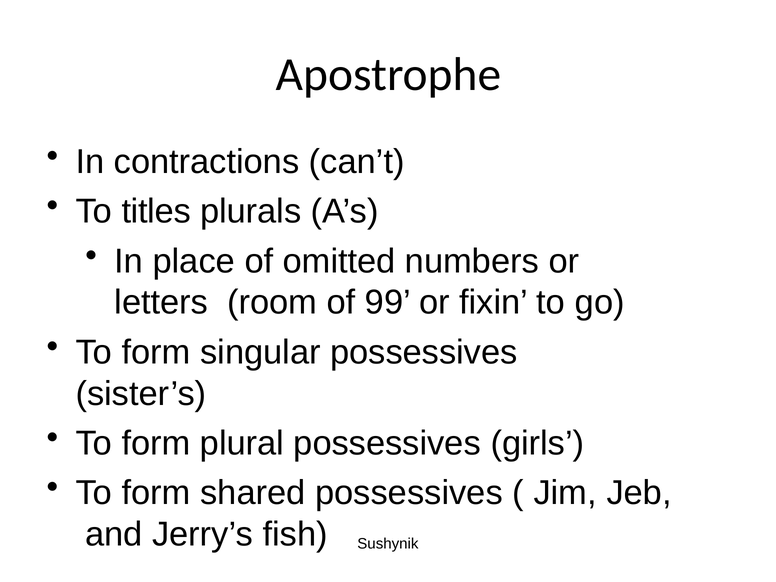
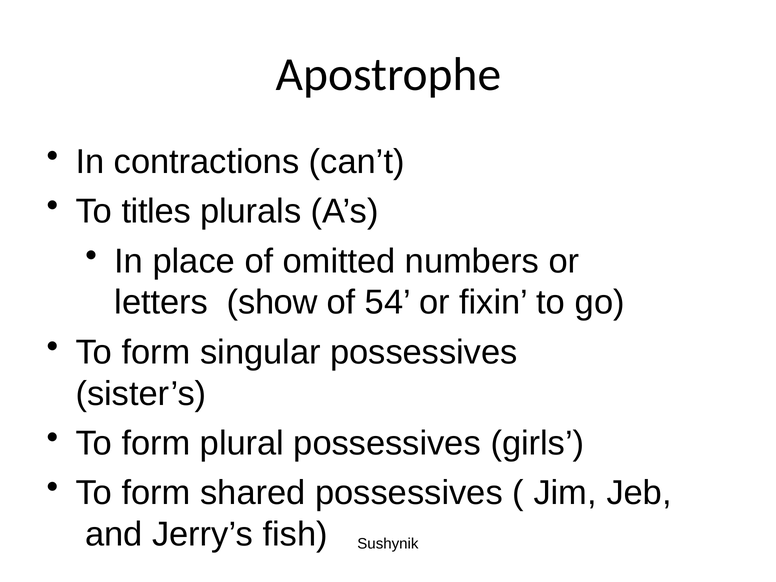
room: room -> show (272, 303)
99: 99 -> 54 (388, 303)
